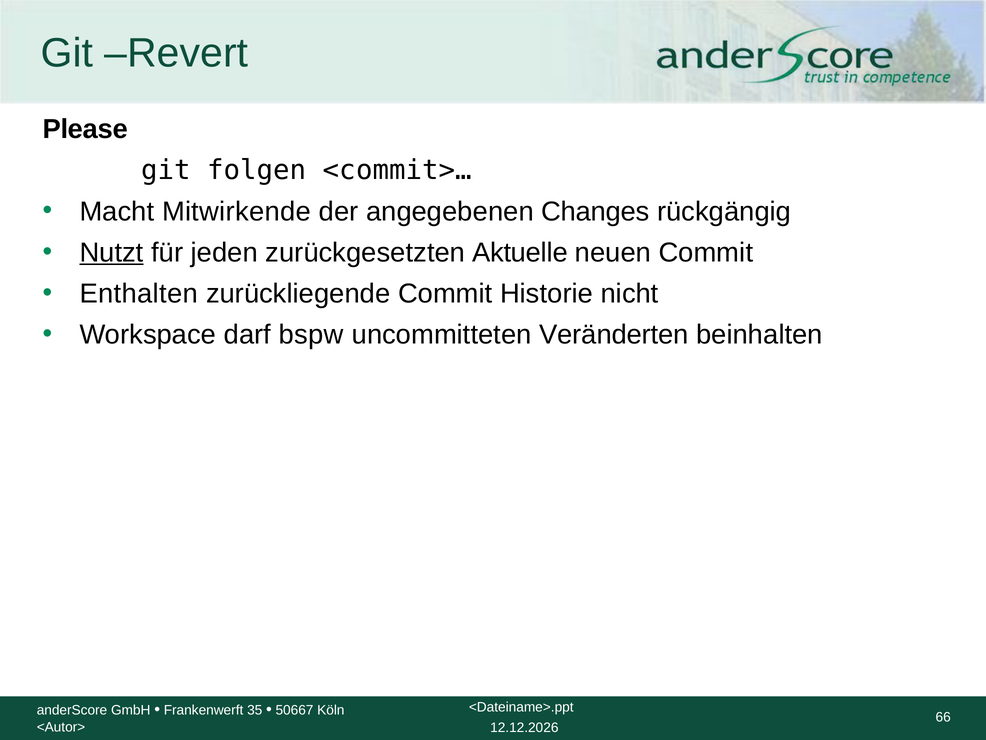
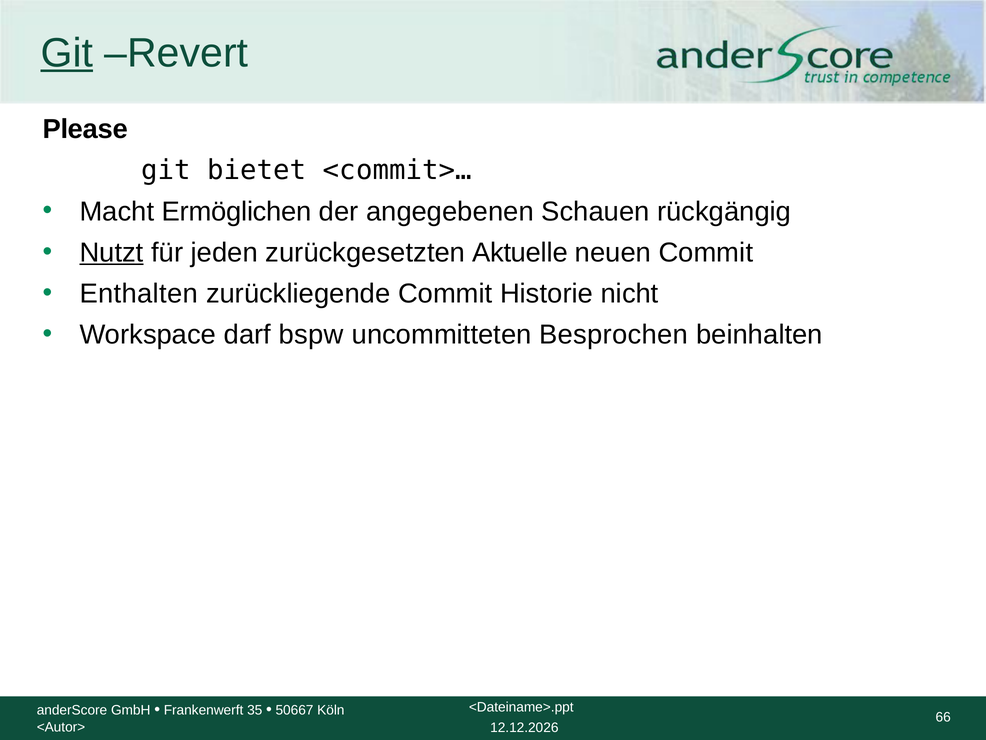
Git underline: none -> present (67, 53)
folgen: folgen -> bietet (257, 170)
Mitwirkende: Mitwirkende -> Ermöglichen (237, 211)
Changes: Changes -> Schauen (595, 211)
Veränderten: Veränderten -> Besprochen (614, 335)
